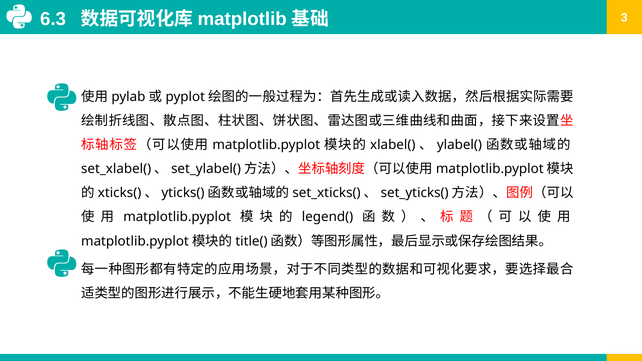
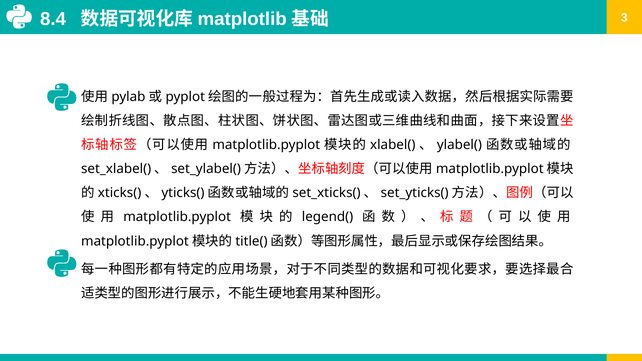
6.3: 6.3 -> 8.4 (53, 19)
